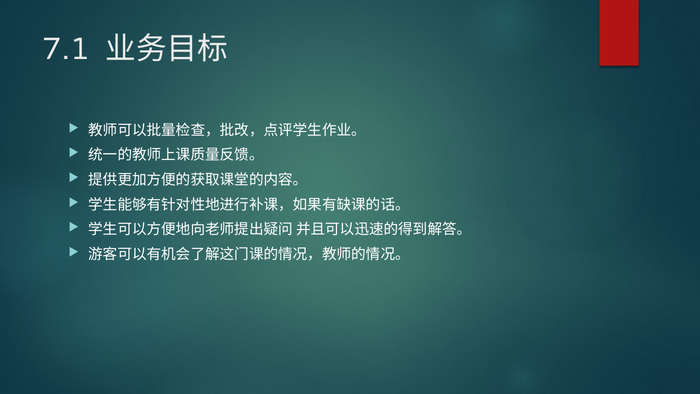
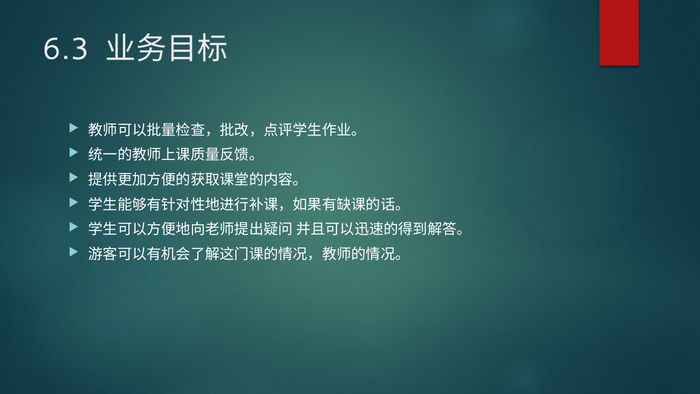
7.1: 7.1 -> 6.3 (66, 49)
